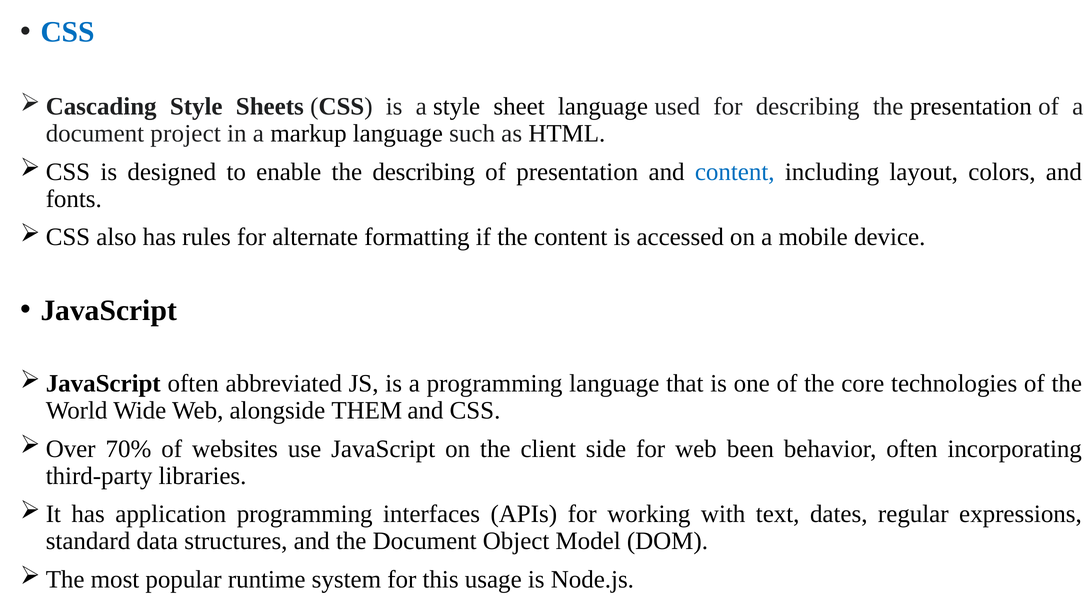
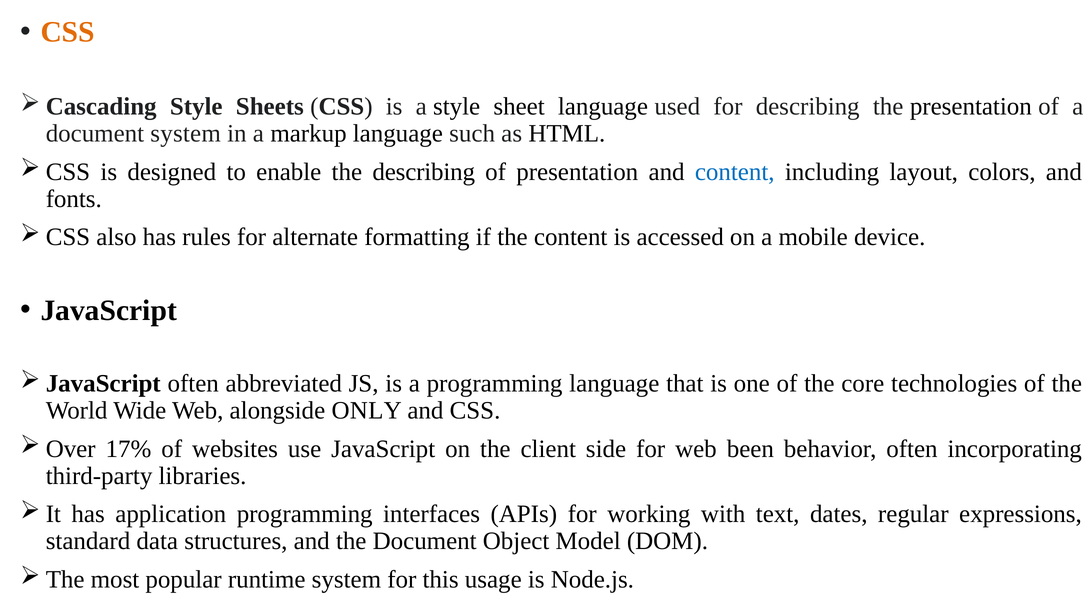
CSS colour: blue -> orange (68, 32)
document project: project -> system (186, 133)
THEM: THEM -> ONLY (367, 411)
70%: 70% -> 17% (128, 449)
